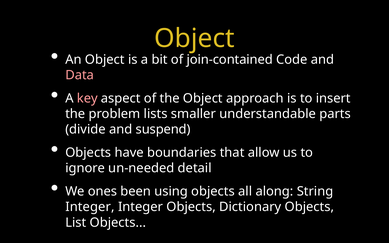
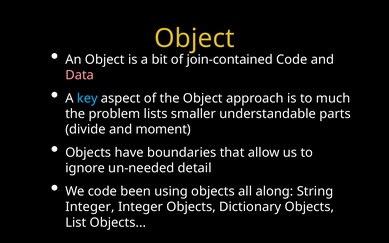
key colour: pink -> light blue (87, 98)
insert: insert -> much (333, 98)
suspend: suspend -> moment (163, 130)
We ones: ones -> code (102, 191)
